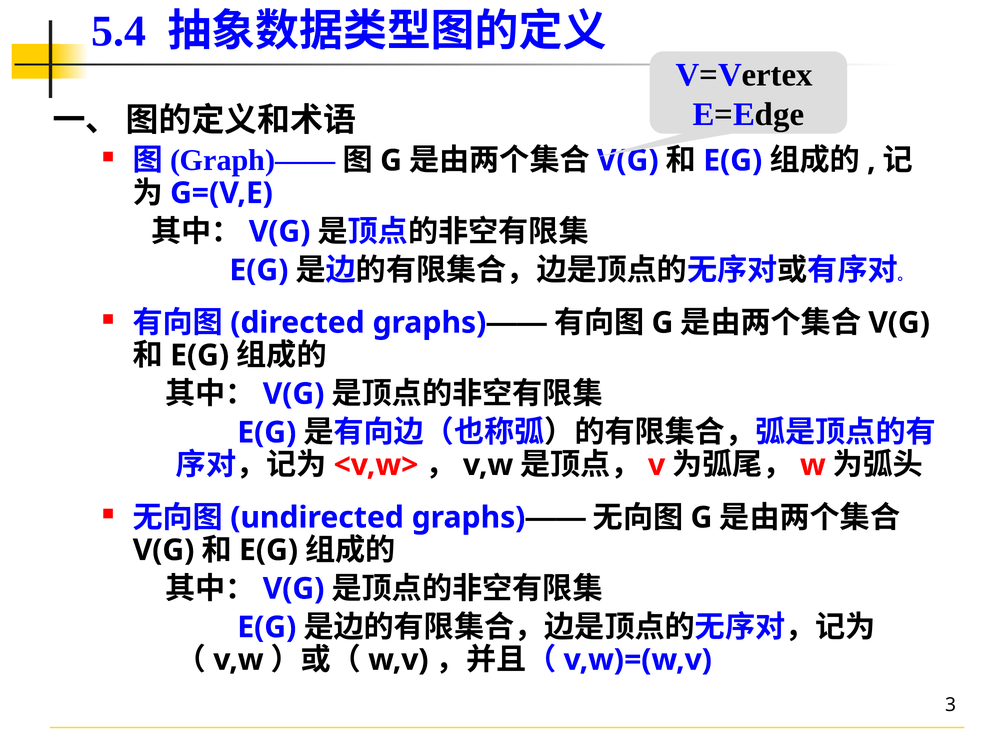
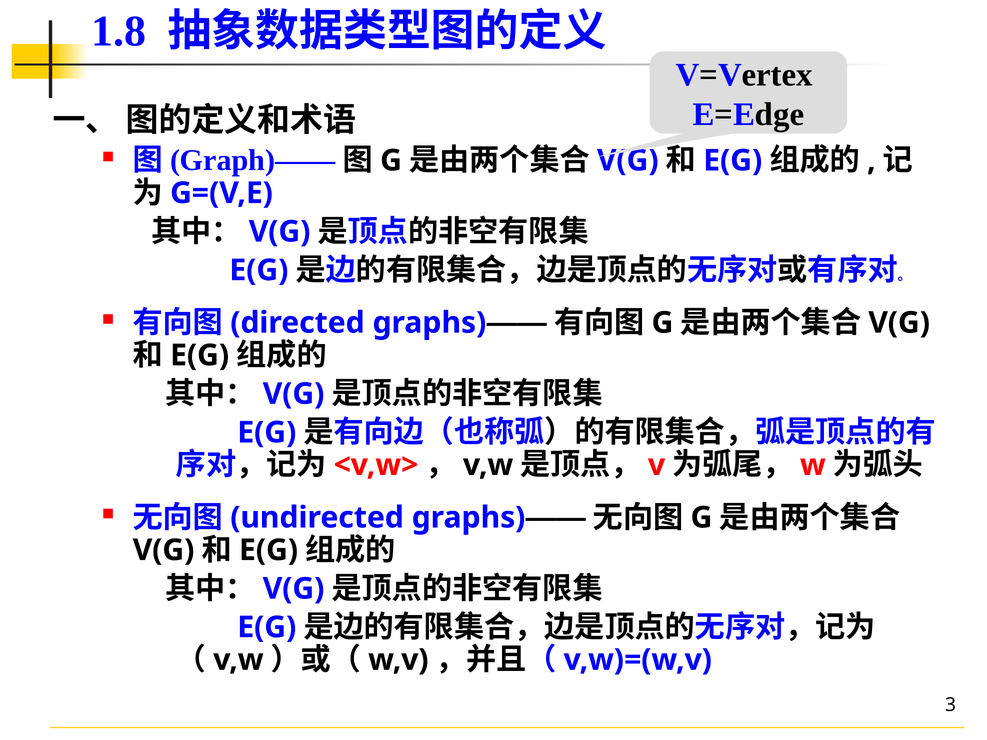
5.4: 5.4 -> 1.8 (119, 31)
